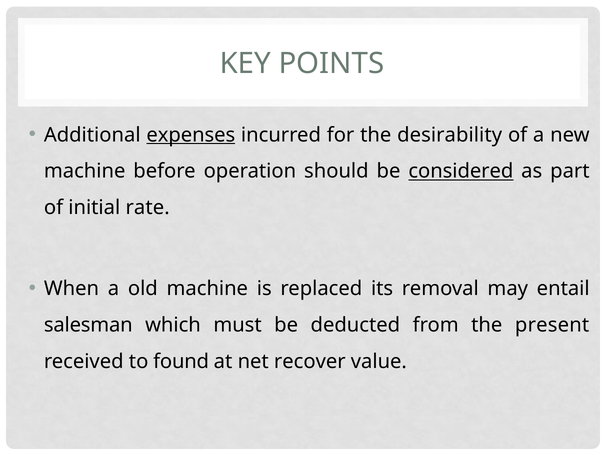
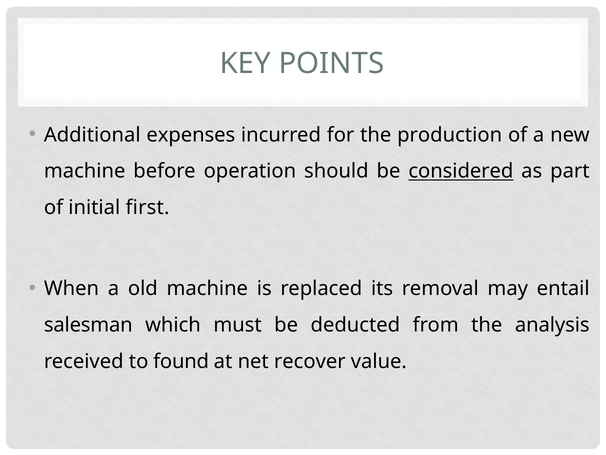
expenses underline: present -> none (191, 135)
desirability: desirability -> production (450, 135)
rate: rate -> first (148, 207)
present: present -> analysis (552, 325)
